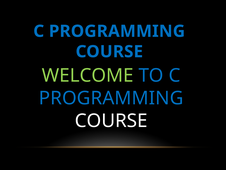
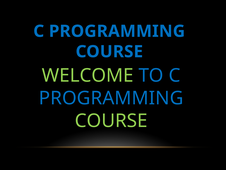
COURSE colour: white -> light green (111, 121)
